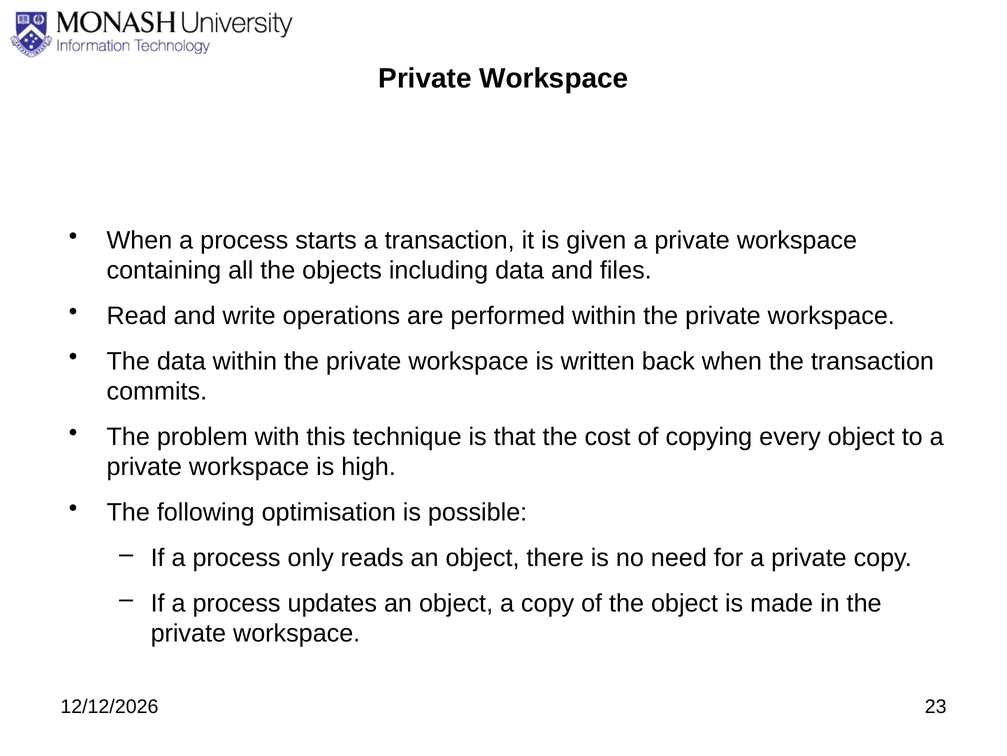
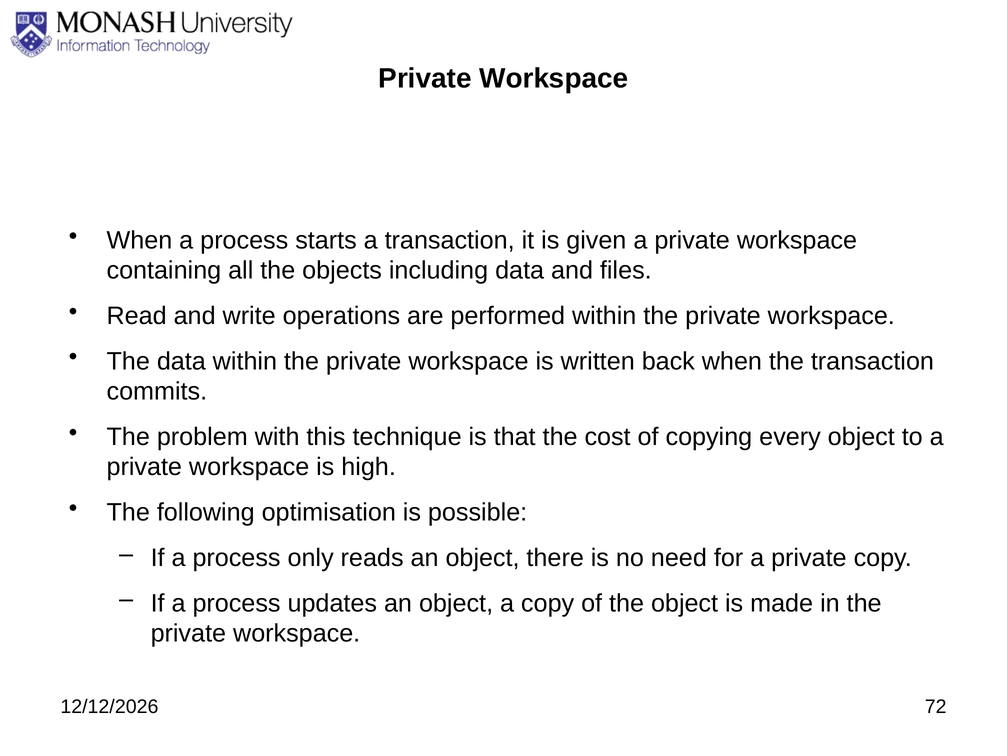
23: 23 -> 72 (936, 706)
